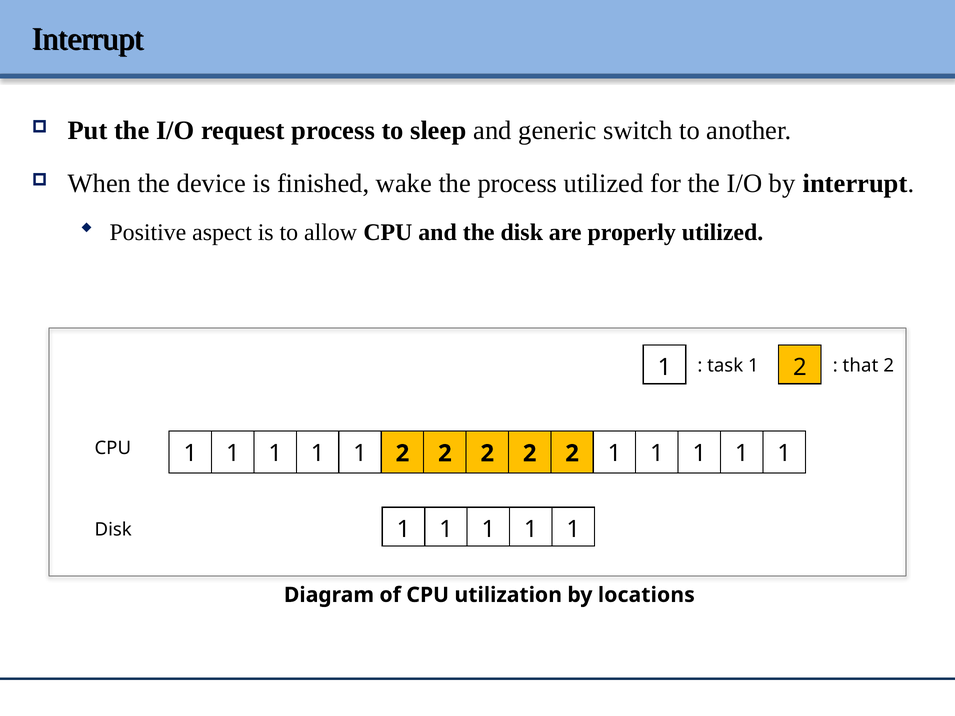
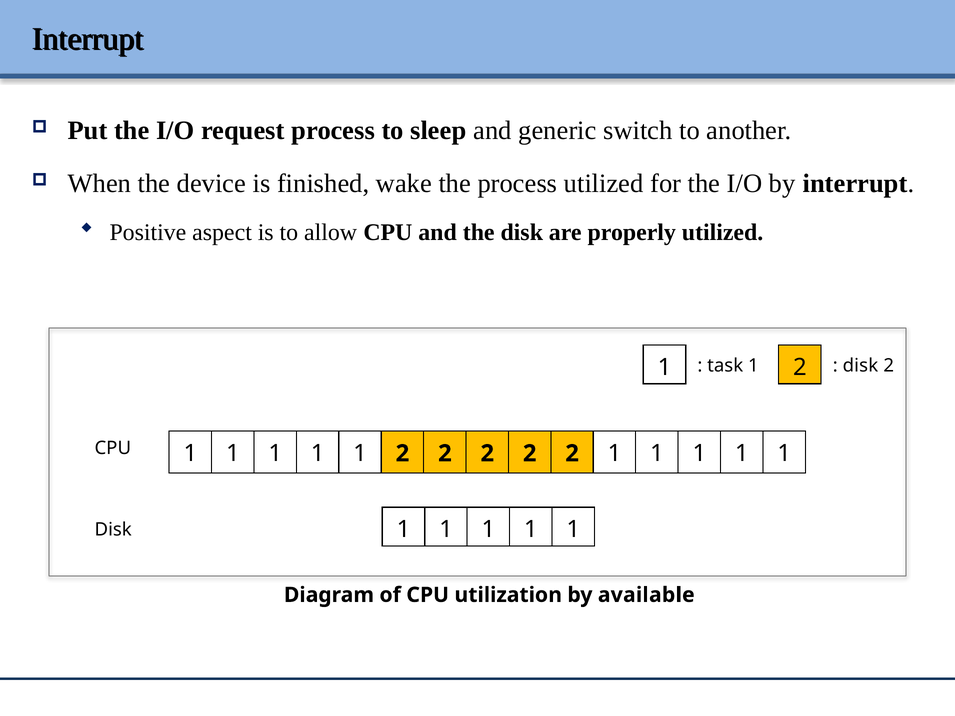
that: that -> disk (860, 366)
locations: locations -> available (646, 595)
